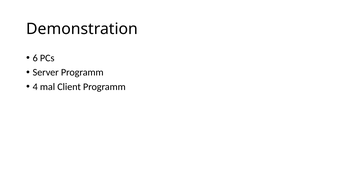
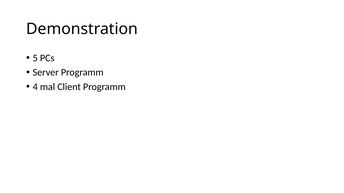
6: 6 -> 5 (35, 58)
